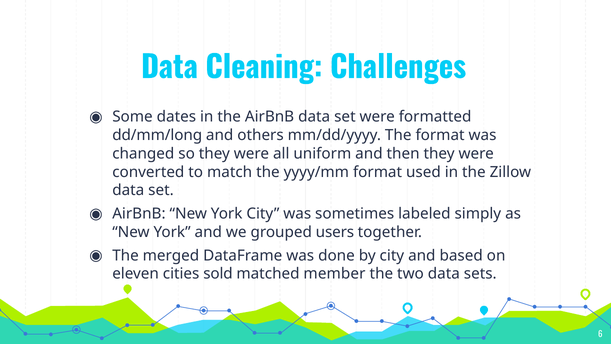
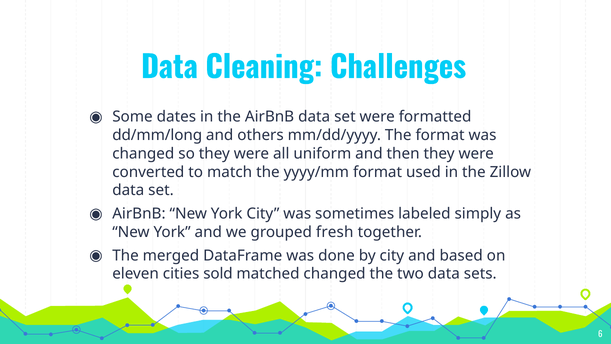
users: users -> fresh (335, 232)
matched member: member -> changed (335, 274)
